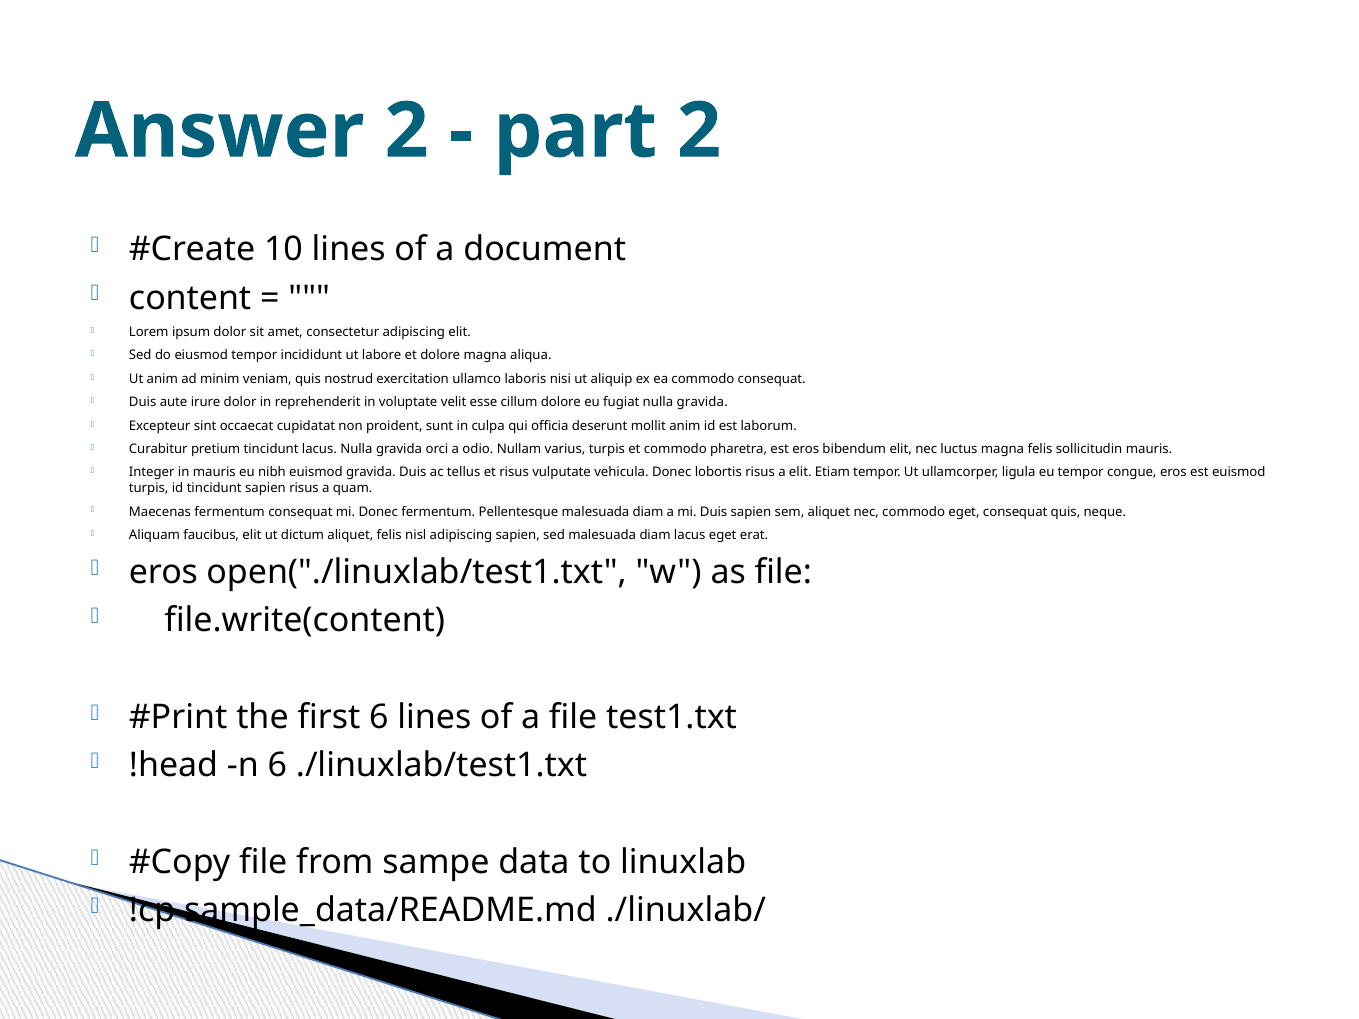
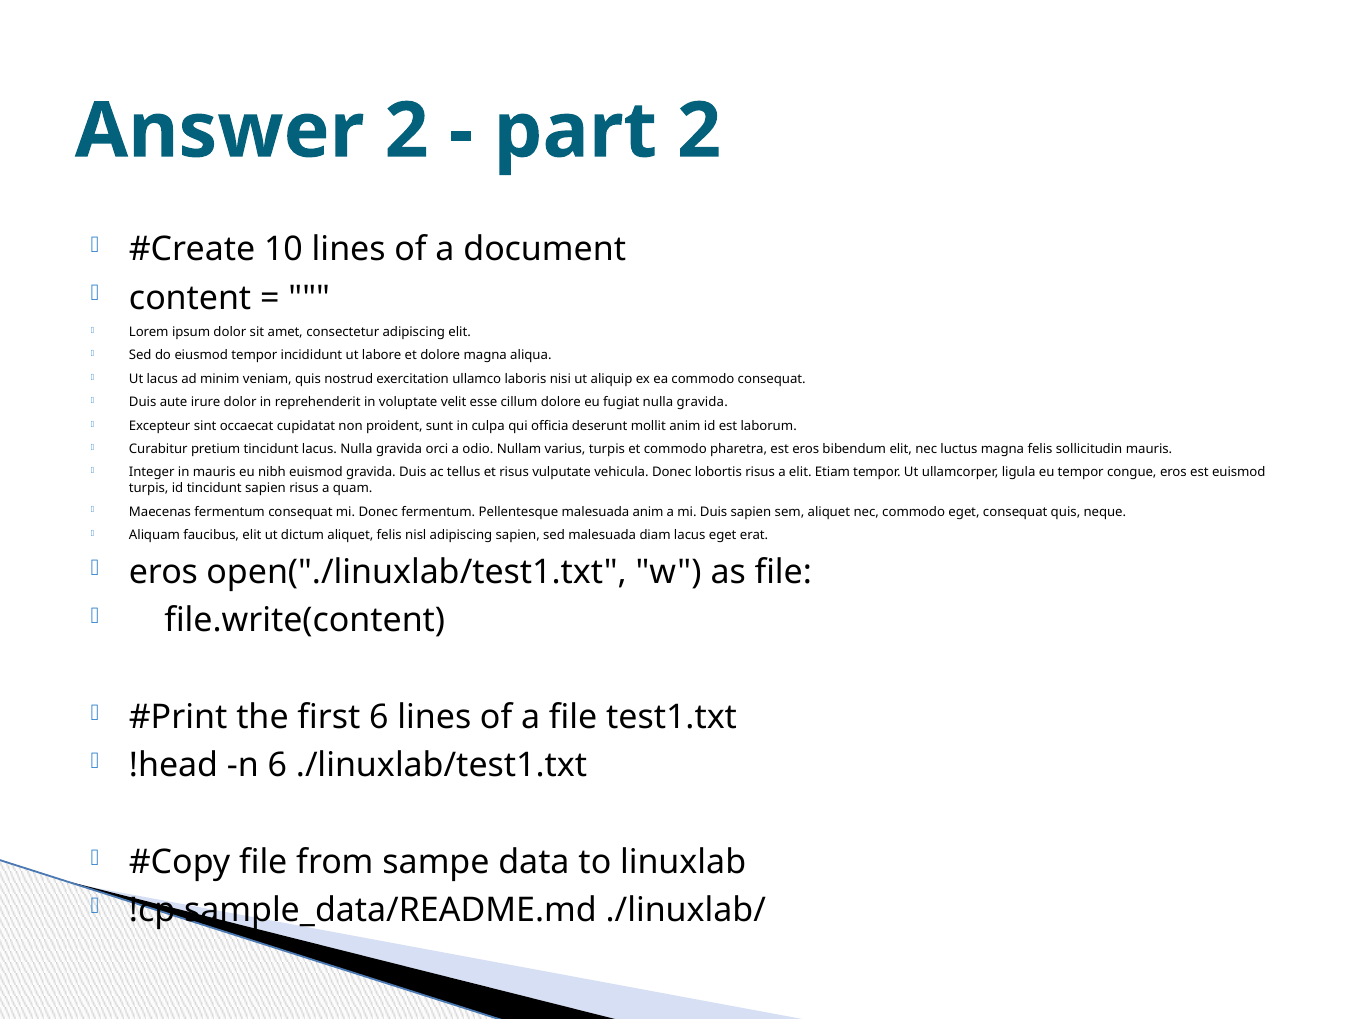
Ut anim: anim -> lacus (162, 379)
Pellentesque malesuada diam: diam -> anim (648, 512)
